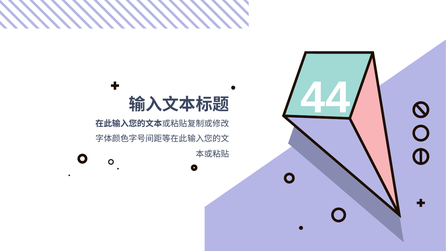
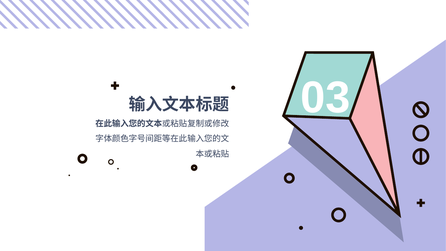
44: 44 -> 03 (325, 98)
